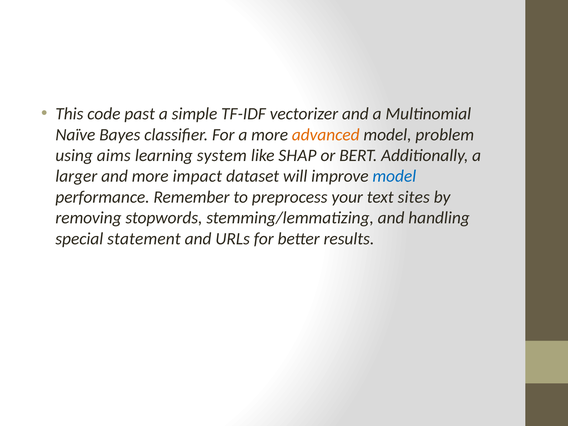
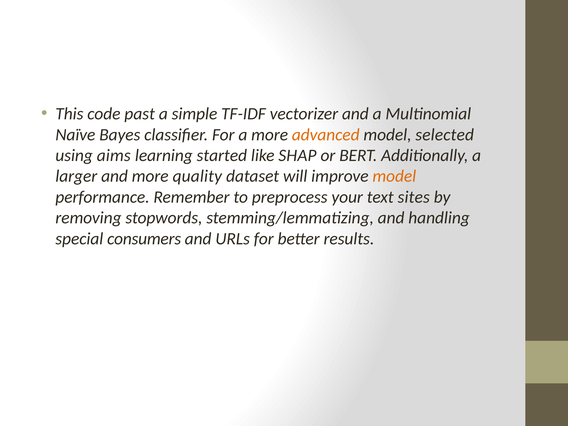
problem: problem -> selected (445, 135)
system: system -> started (222, 155)
impact: impact -> quality (197, 176)
model colour: blue -> orange (394, 176)
statement: statement -> consumers (144, 239)
